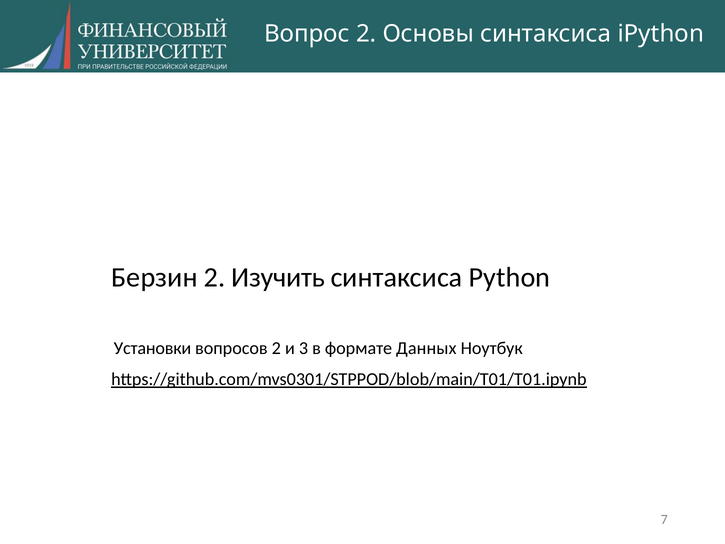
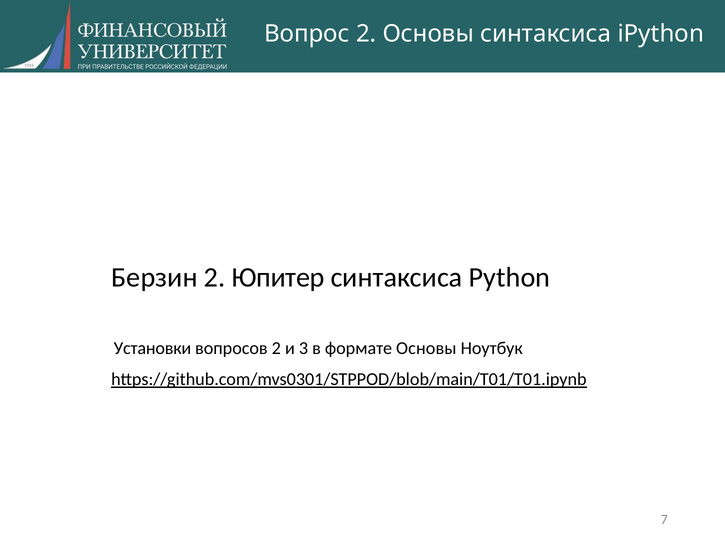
Изучить: Изучить -> Юпитер (278, 277)
формате Данных: Данных -> Основы (426, 348)
